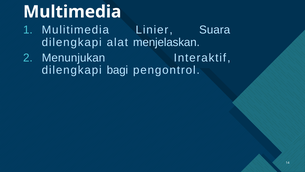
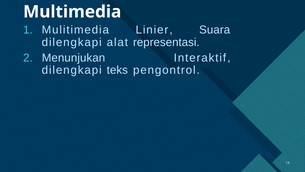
menjelaskan: menjelaskan -> representasi (166, 42)
bagi: bagi -> teks (117, 70)
